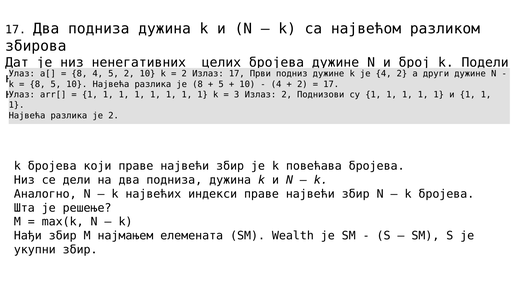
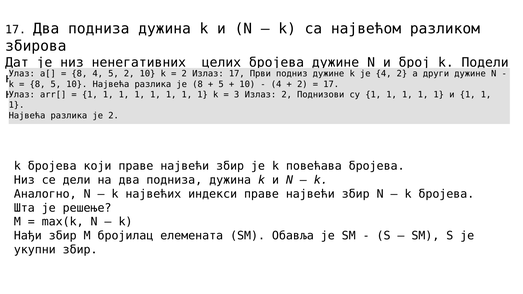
најмањем: најмањем -> бројилац (125, 236)
Wealth: Wealth -> Обавља (293, 236)
